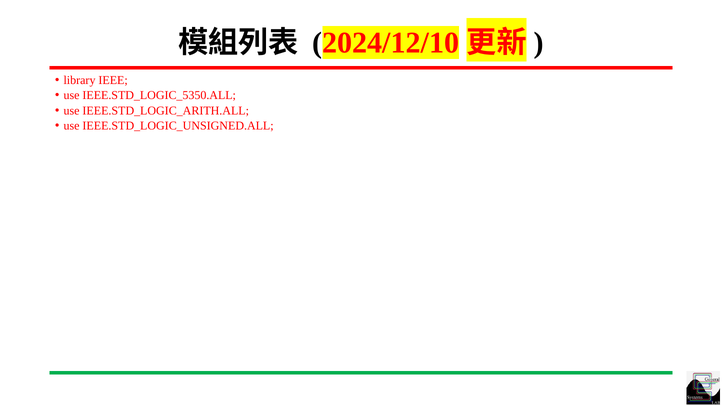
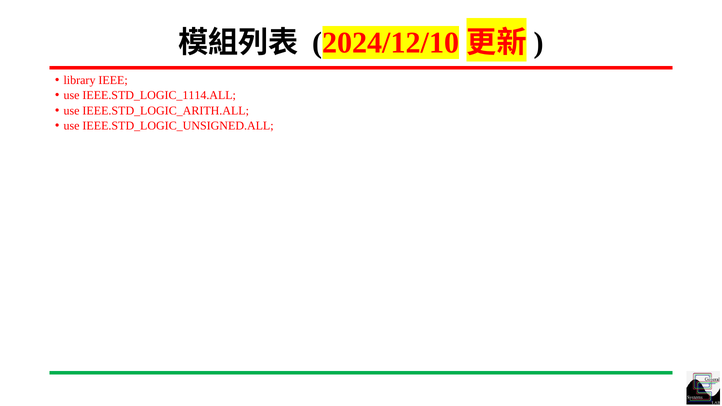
IEEE.STD_LOGIC_5350.ALL: IEEE.STD_LOGIC_5350.ALL -> IEEE.STD_LOGIC_1114.ALL (159, 96)
